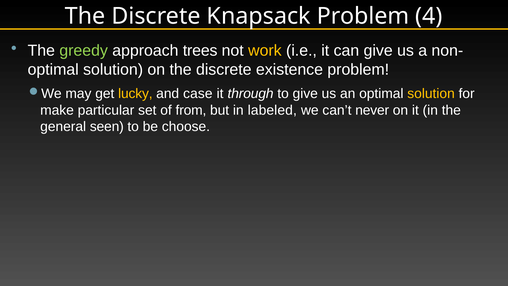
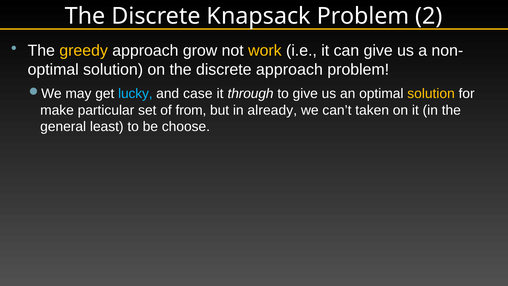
4: 4 -> 2 (429, 16)
greedy colour: light green -> yellow (84, 51)
trees: trees -> grow (200, 51)
discrete existence: existence -> approach (289, 70)
lucky colour: yellow -> light blue (135, 94)
labeled: labeled -> already (272, 110)
never: never -> taken (372, 110)
seen: seen -> least (107, 127)
